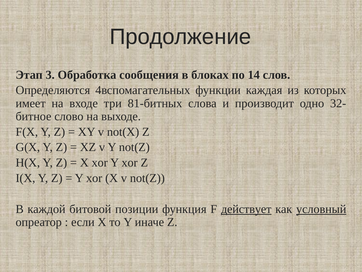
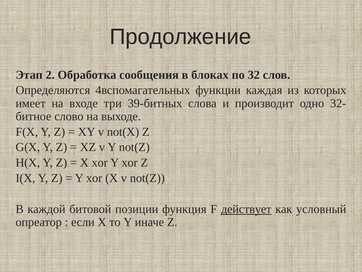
3: 3 -> 2 (50, 75)
14: 14 -> 32 (254, 75)
81-битных: 81-битных -> 39-битных (155, 103)
условный underline: present -> none (321, 209)
